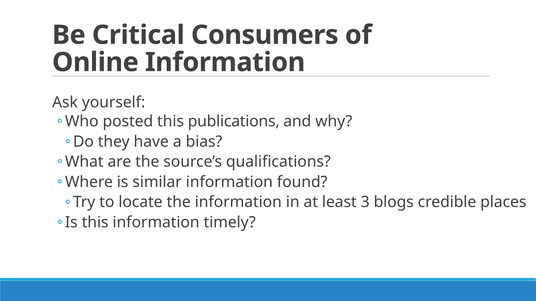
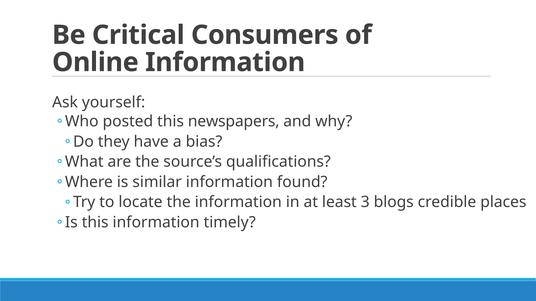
publications: publications -> newspapers (234, 122)
